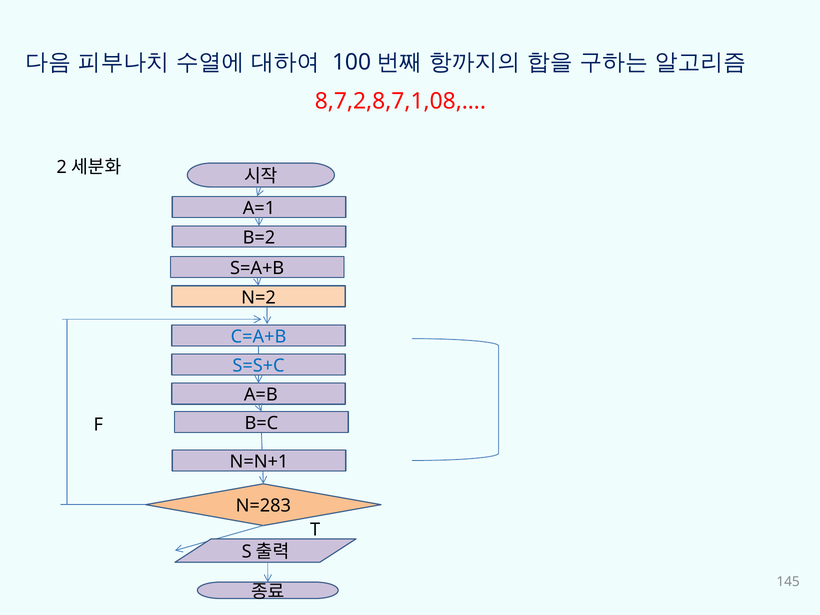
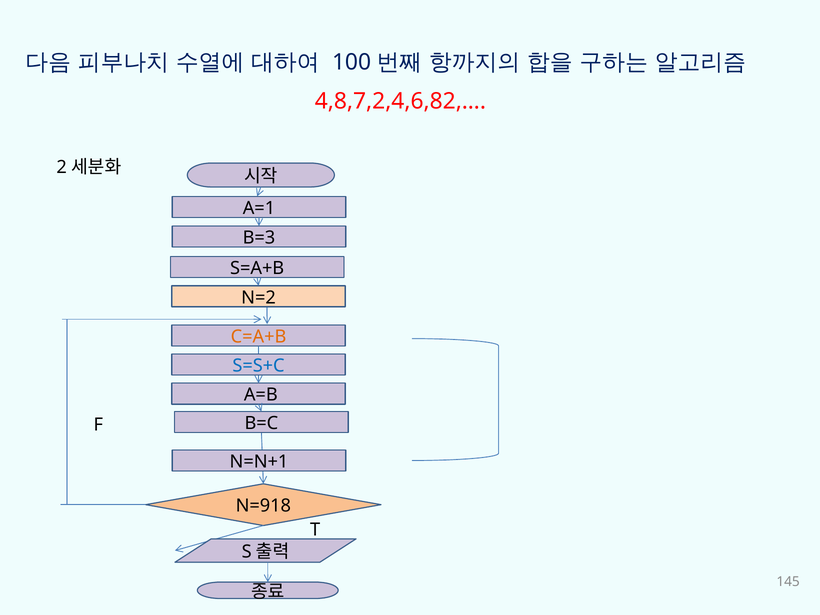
8,7,2,8,7,1,08,…: 8,7,2,8,7,1,08,… -> 4,8,7,2,4,6,82,… (400, 101)
B=2: B=2 -> B=3 (259, 238)
C=A+B colour: blue -> orange (259, 337)
N=283: N=283 -> N=918 (263, 506)
